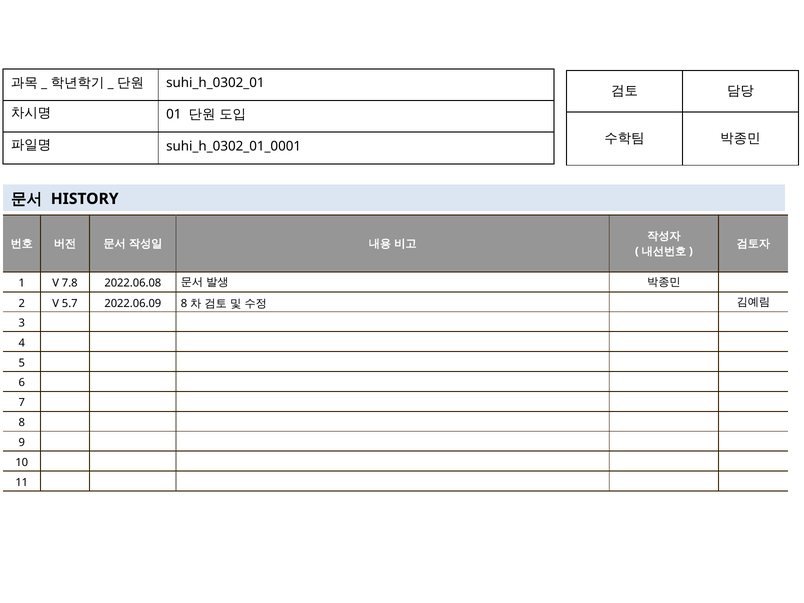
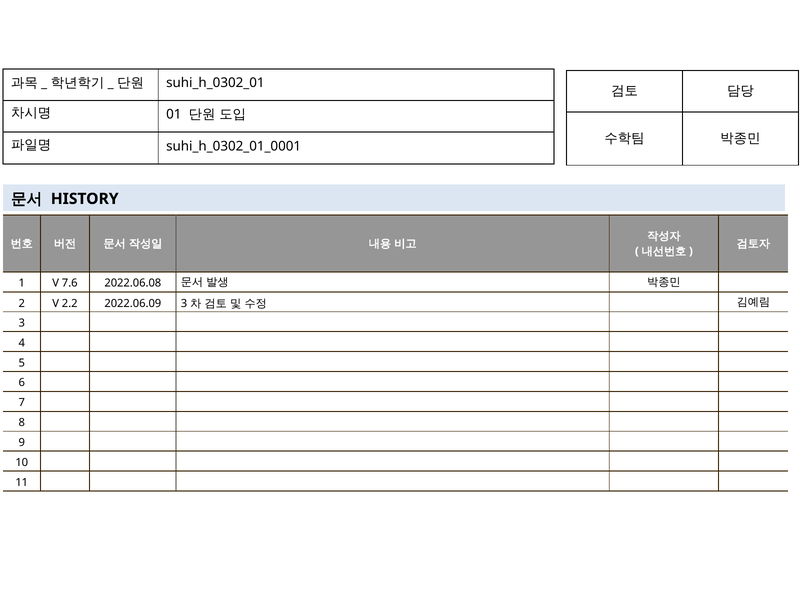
7.8: 7.8 -> 7.6 (70, 283)
5.7: 5.7 -> 2.2 (70, 303)
2022.06.09 8: 8 -> 3 (184, 303)
